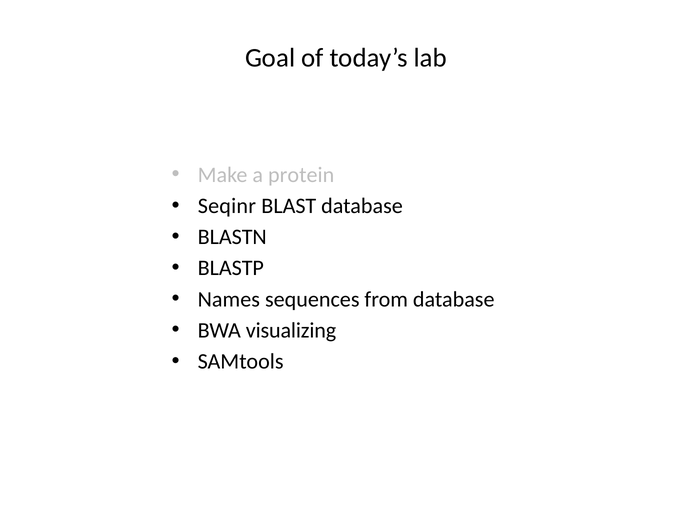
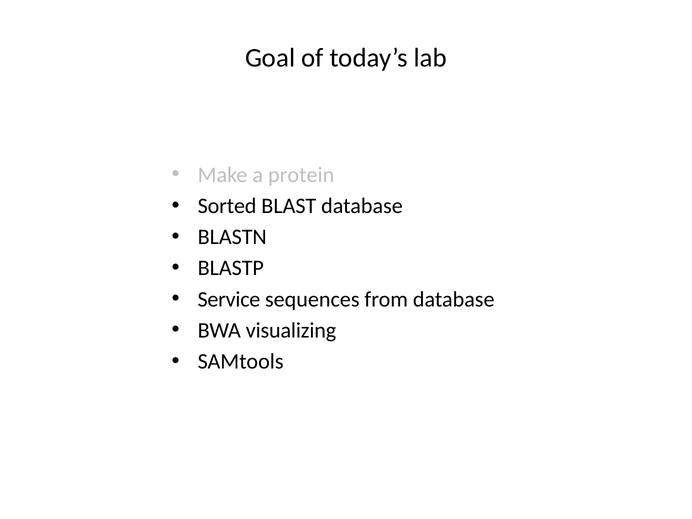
Seqinr: Seqinr -> Sorted (227, 206)
Names: Names -> Service (229, 299)
